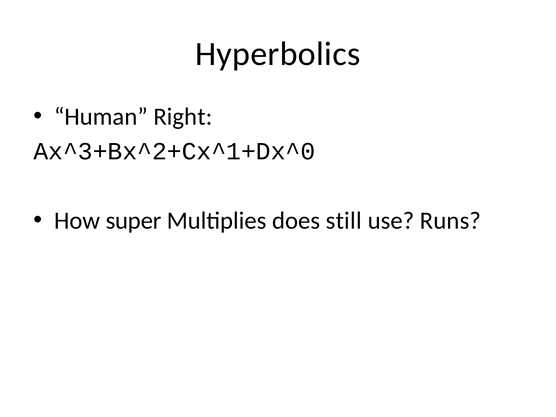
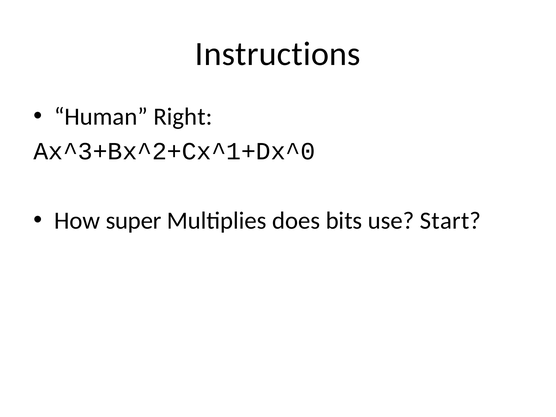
Hyperbolics: Hyperbolics -> Instructions (278, 54)
still: still -> bits (344, 221)
Runs: Runs -> Start (450, 221)
